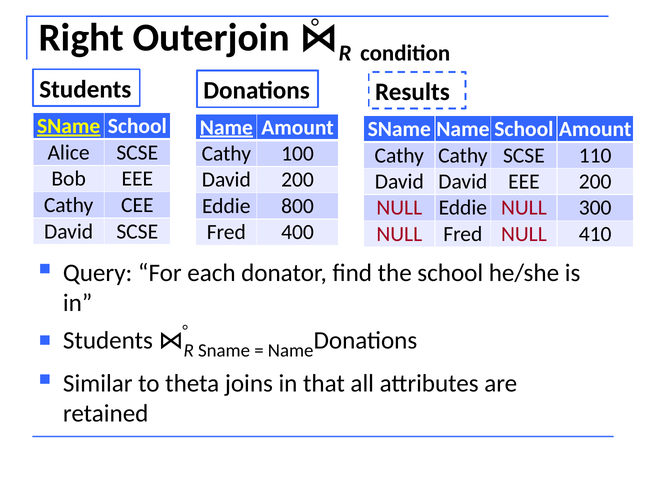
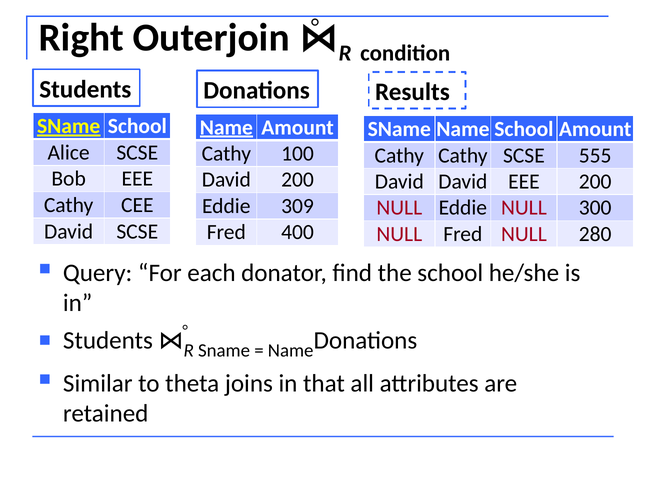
110: 110 -> 555 (595, 155)
800: 800 -> 309 (298, 206)
410: 410 -> 280 (595, 234)
